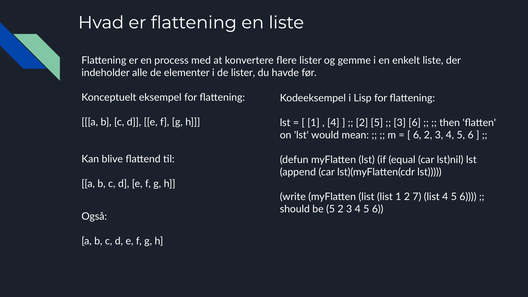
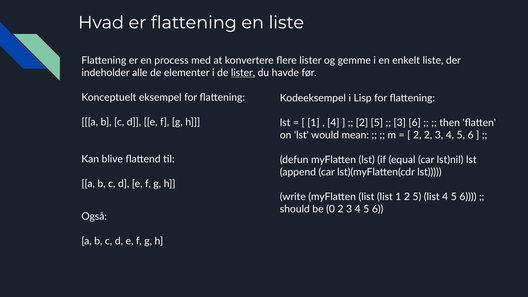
lister underline: none -> present (243, 73)
6: 6 -> 2 (417, 135)
1 2 7: 7 -> 5 (417, 197)
be 5: 5 -> 0 (331, 209)
